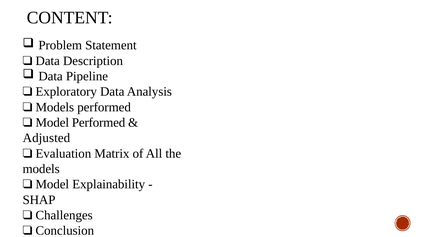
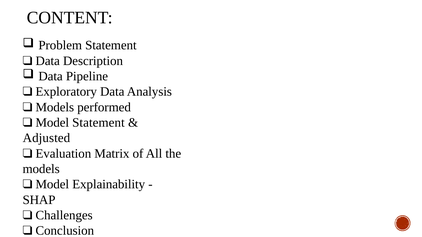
Performed: Performed -> Statement (98, 123)
